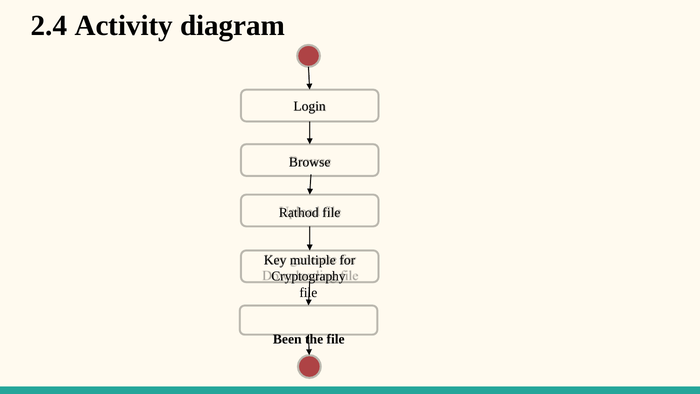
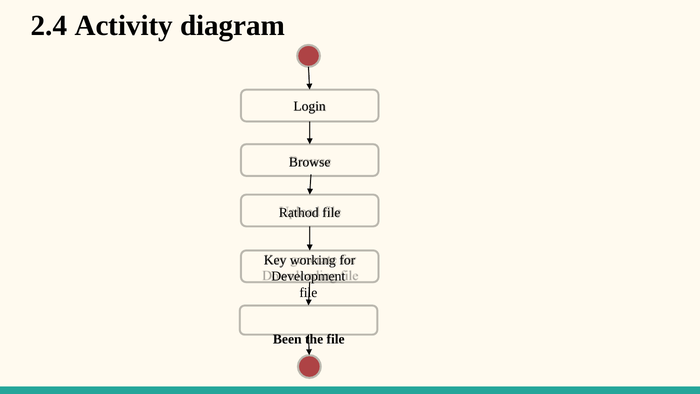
multiple: multiple -> working (313, 260)
Cryptography: Cryptography -> Development (308, 276)
